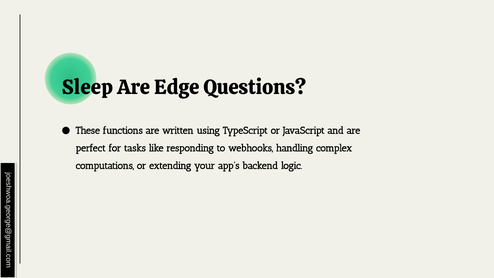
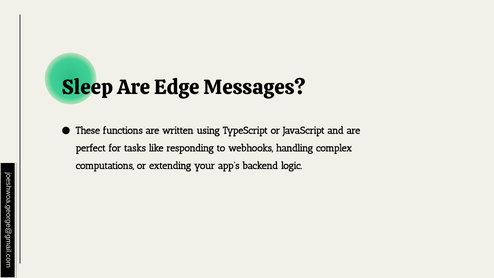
Questions: Questions -> Messages (255, 87)
